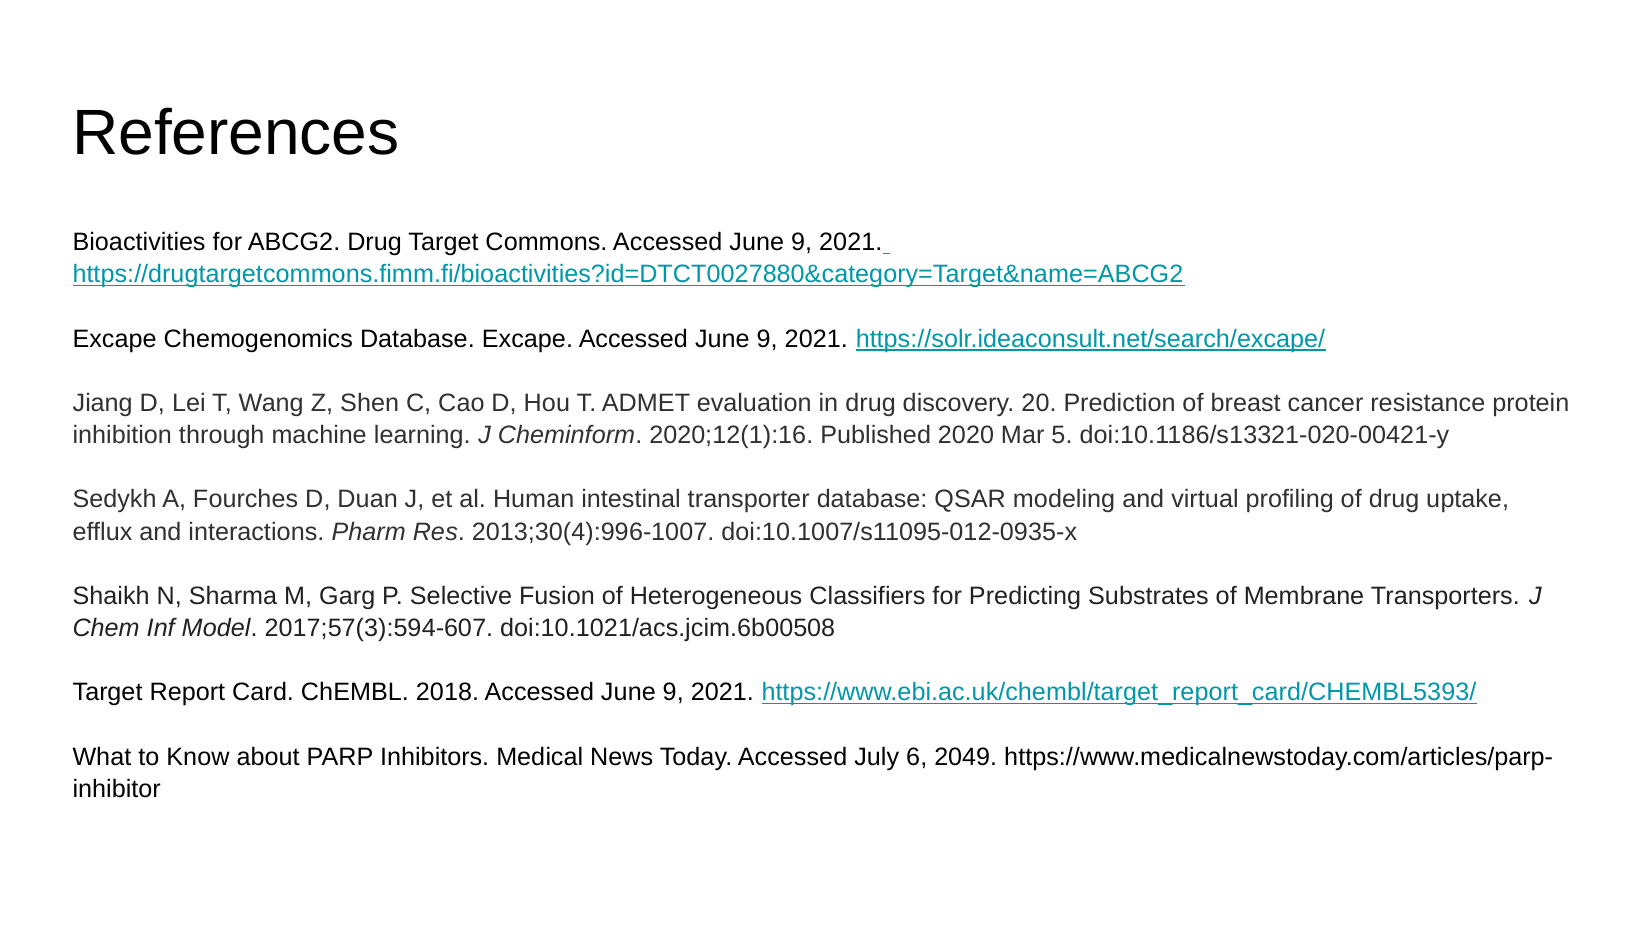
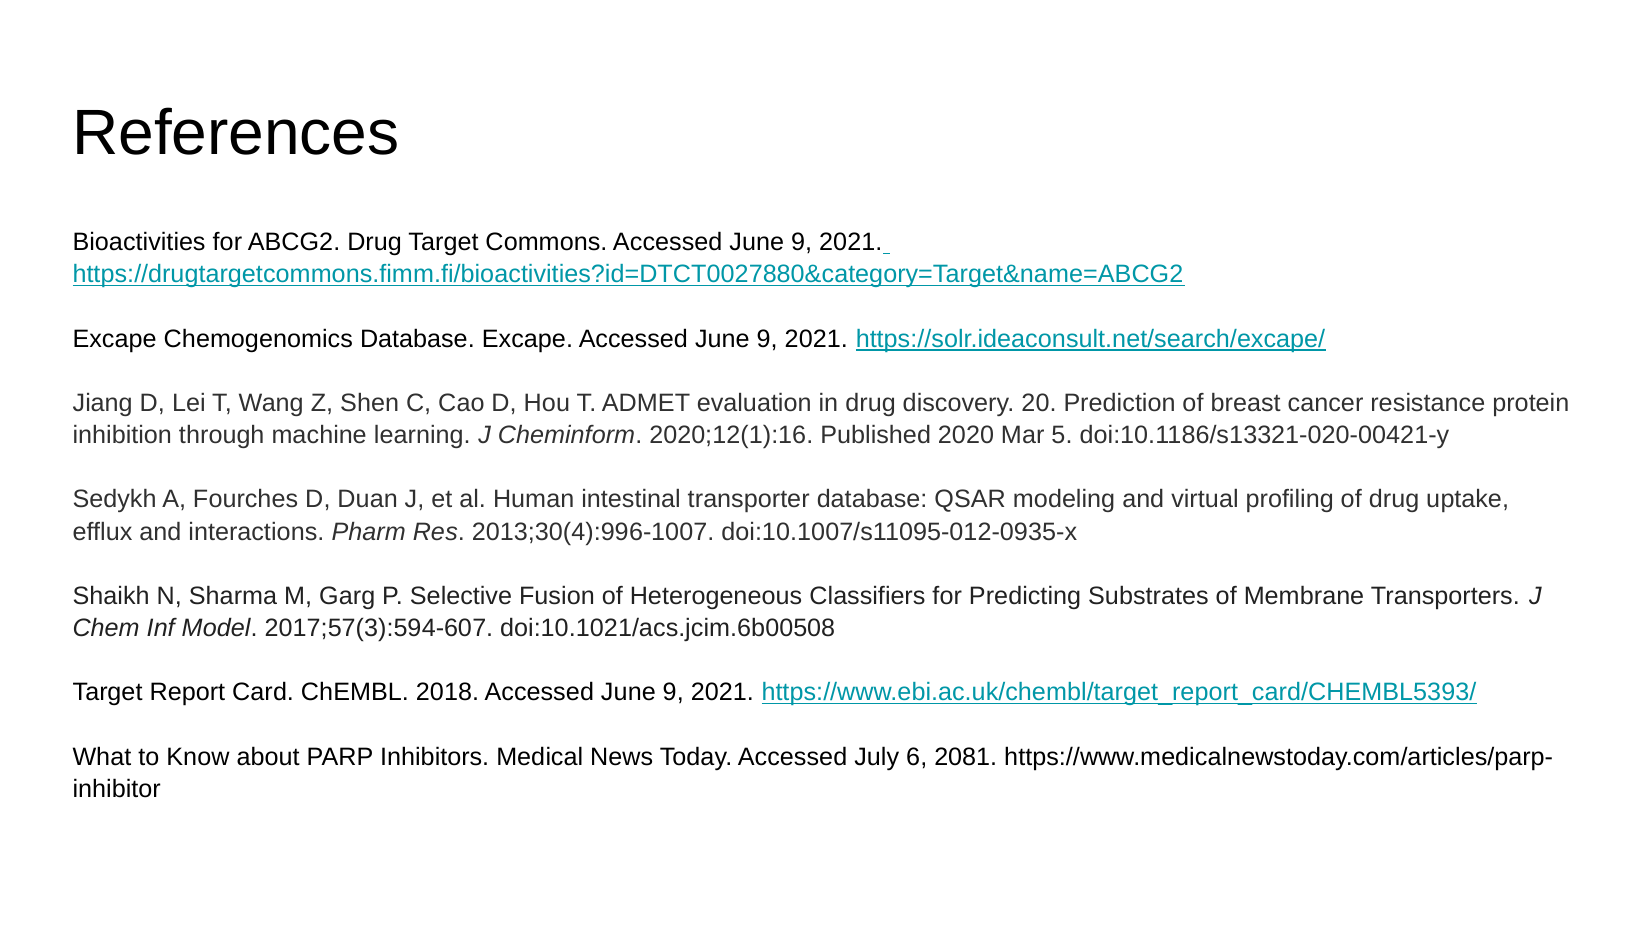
2049: 2049 -> 2081 (966, 757)
